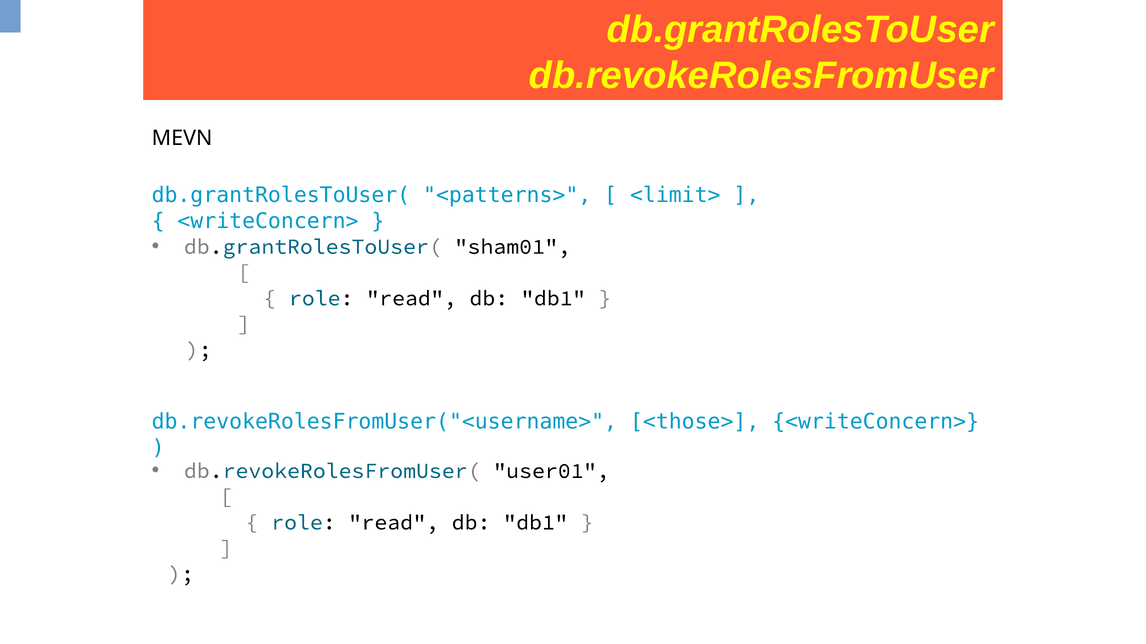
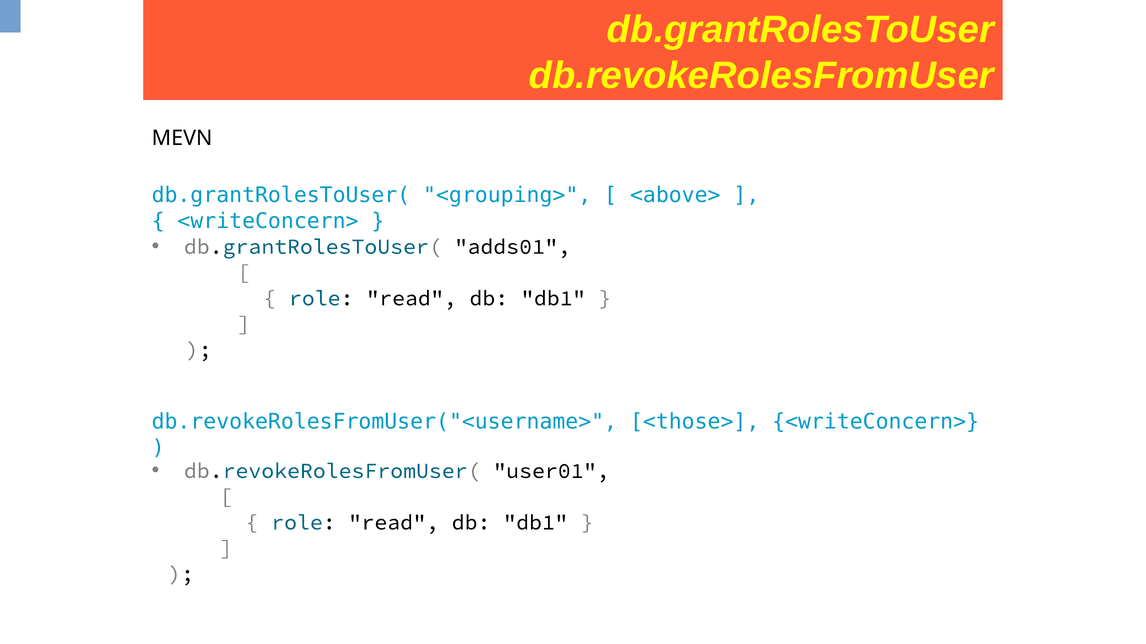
<patterns>: <patterns> -> <grouping> (507, 195)
<limit>: <limit> -> <above> (675, 195)
sham01: sham01 -> adds01 (513, 247)
